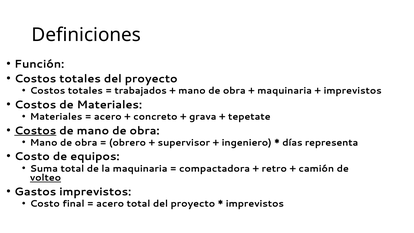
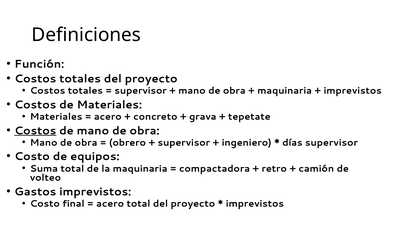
trabajados: trabajados -> supervisor (141, 91)
días representa: representa -> supervisor (331, 143)
volteo underline: present -> none (45, 178)
